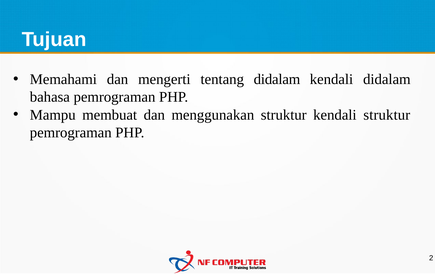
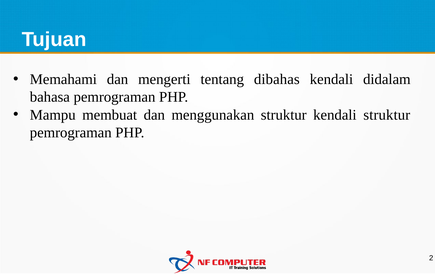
tentang didalam: didalam -> dibahas (277, 79)
